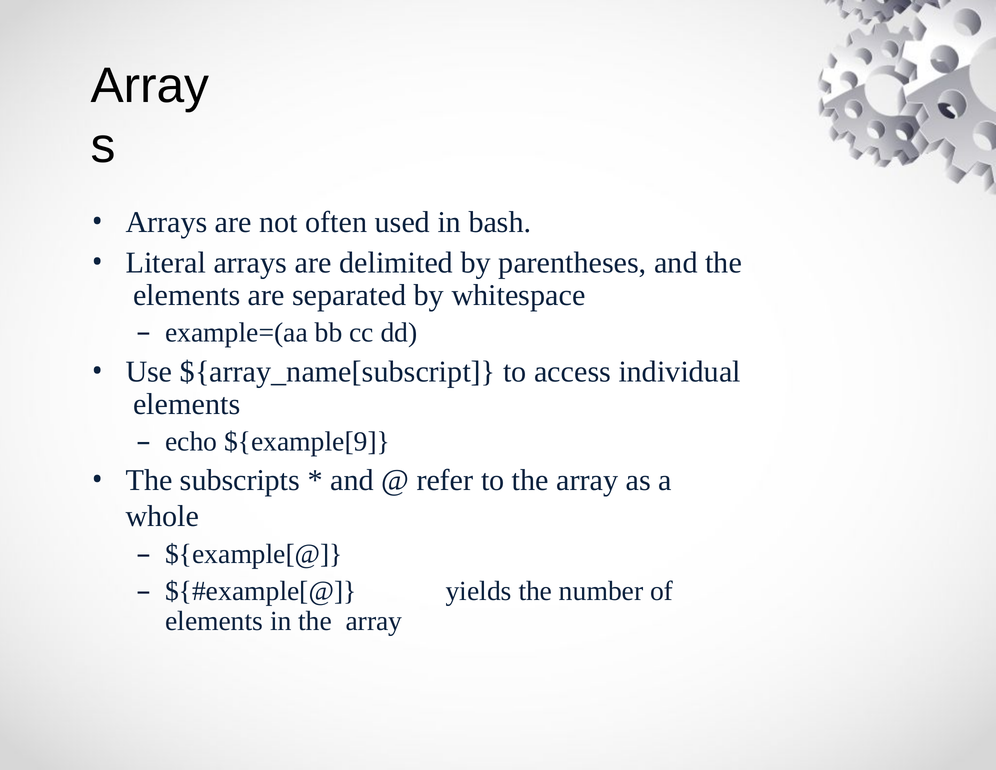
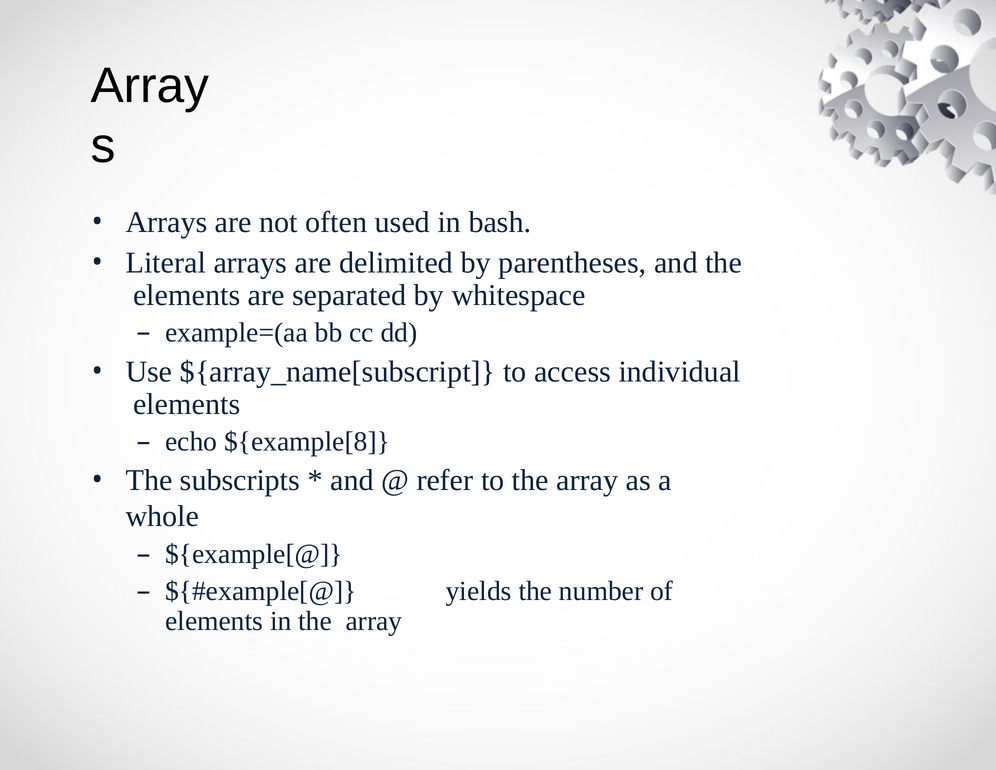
${example[9: ${example[9 -> ${example[8 (307, 442)
